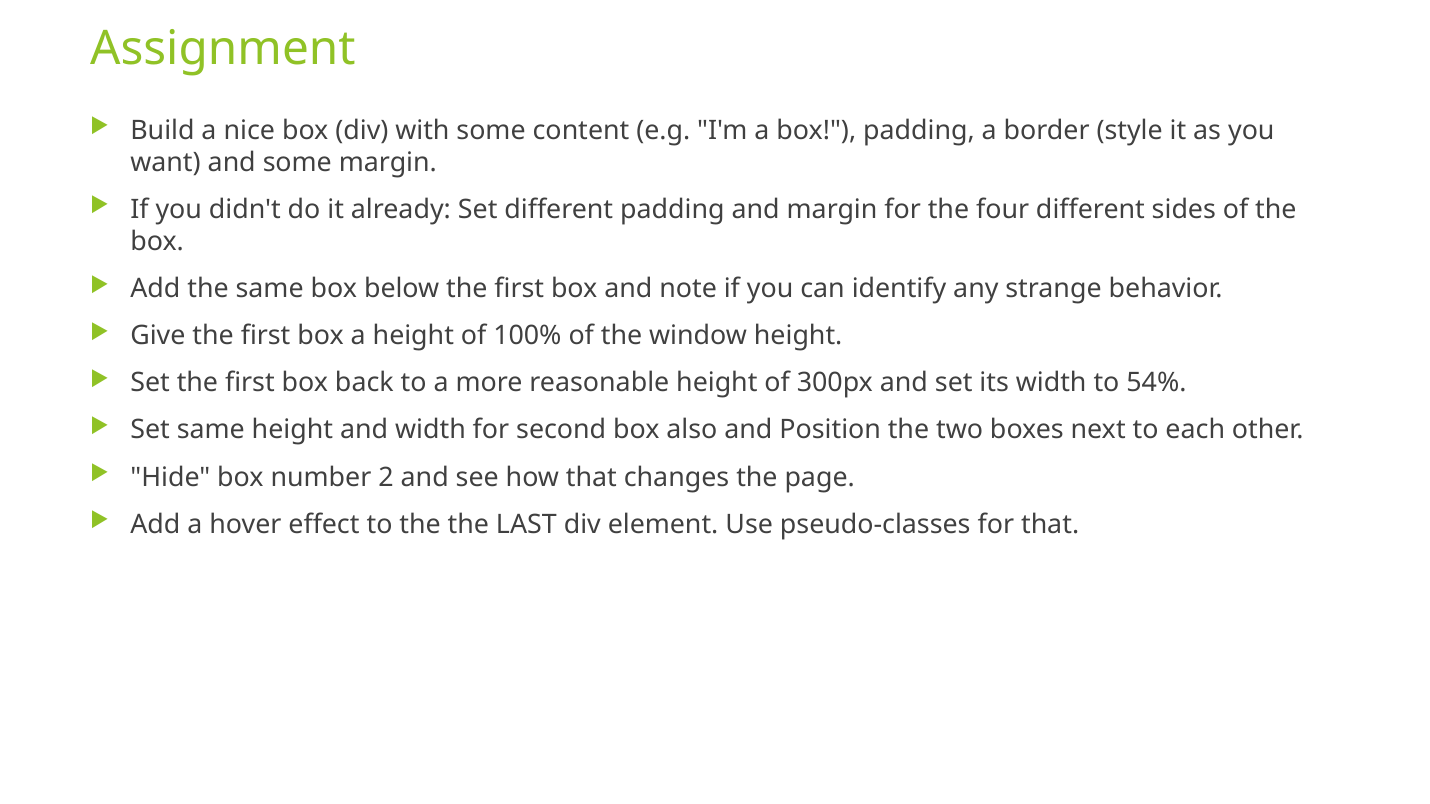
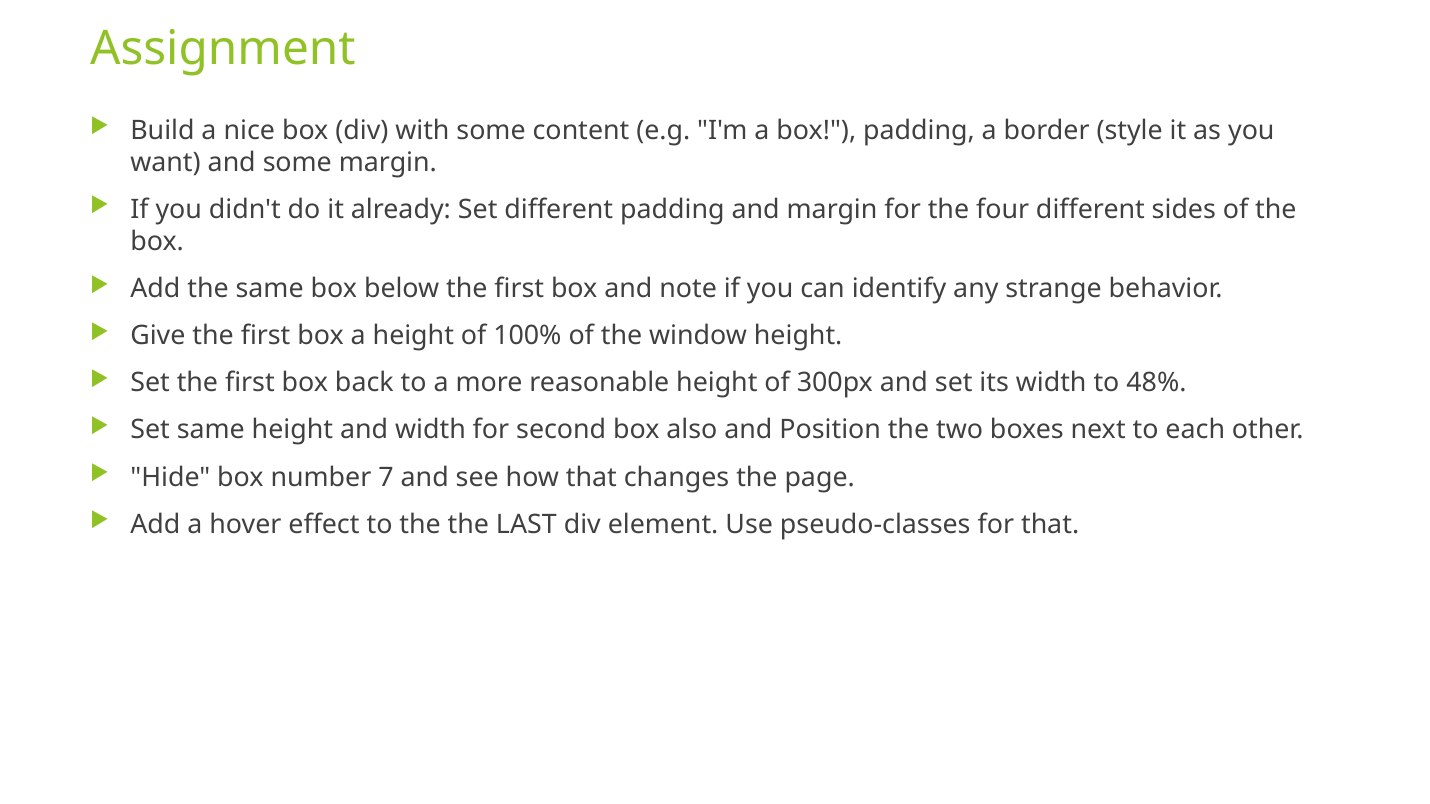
54%: 54% -> 48% (1156, 383)
2: 2 -> 7 (386, 477)
